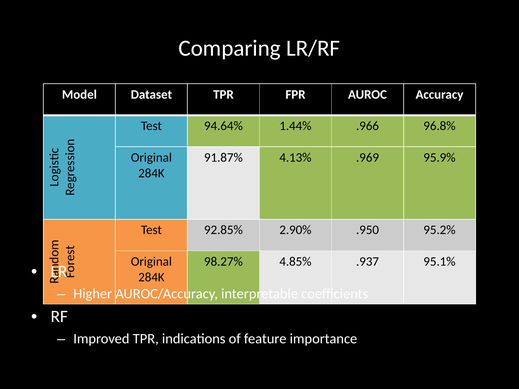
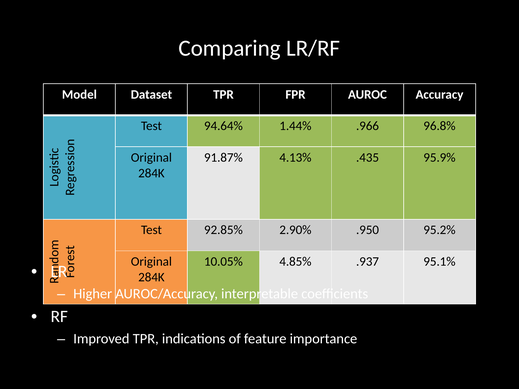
.969: .969 -> .435 (368, 158)
98.27%: 98.27% -> 10.05% (223, 262)
